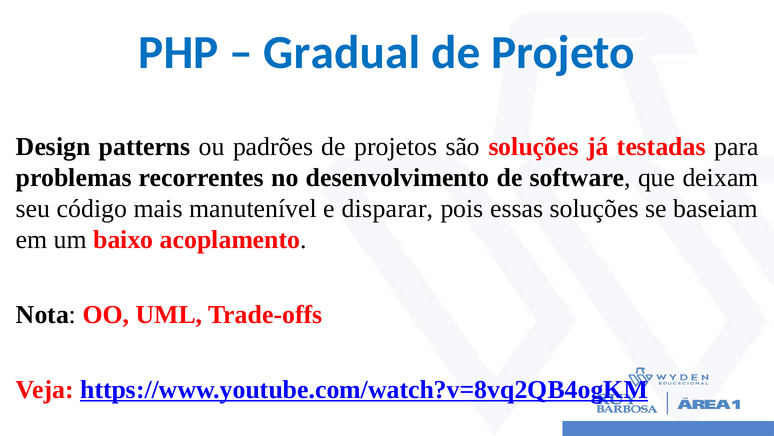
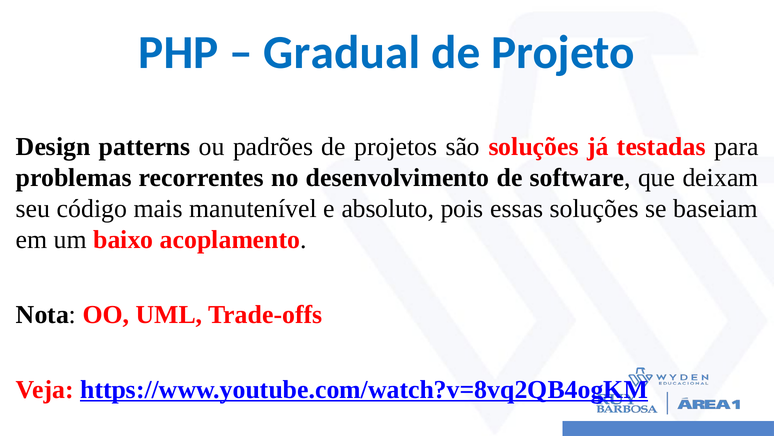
disparar: disparar -> absoluto (388, 208)
